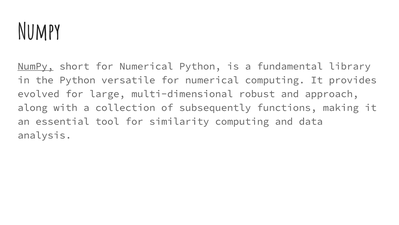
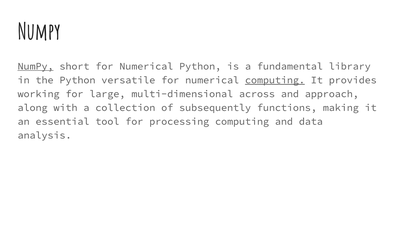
computing underline: none -> present (275, 80)
evolved: evolved -> working (39, 94)
robust: robust -> across (257, 94)
similarity: similarity -> processing (179, 121)
